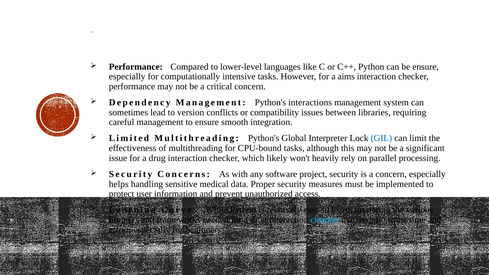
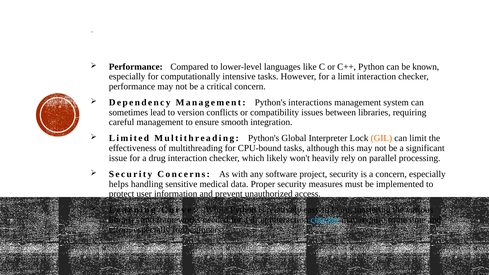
be ensure: ensure -> known (426, 67)
a aims: aims -> limit (346, 77)
GIL colour: blue -> orange (381, 138)
